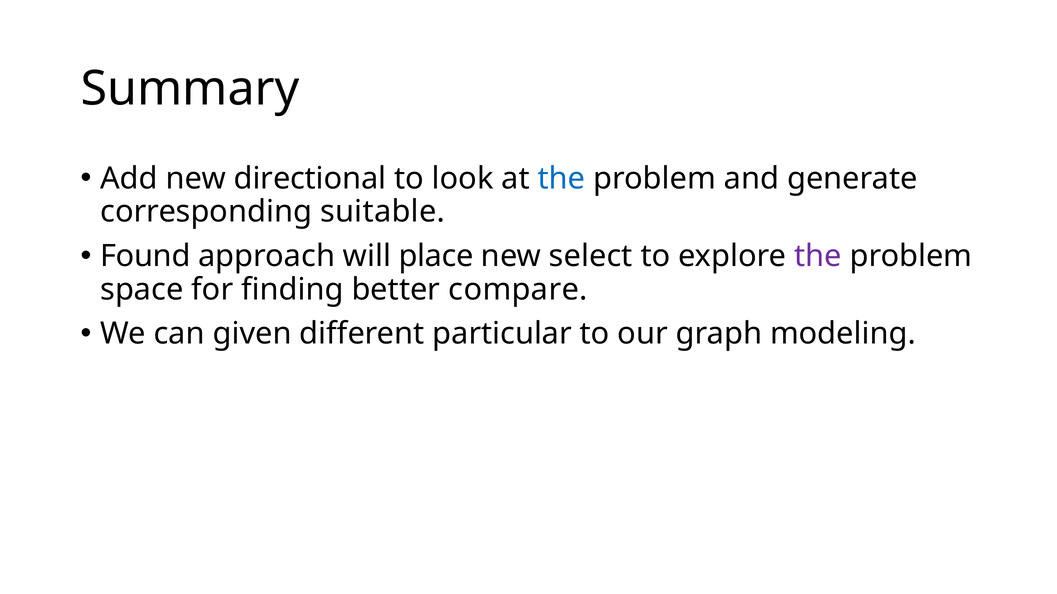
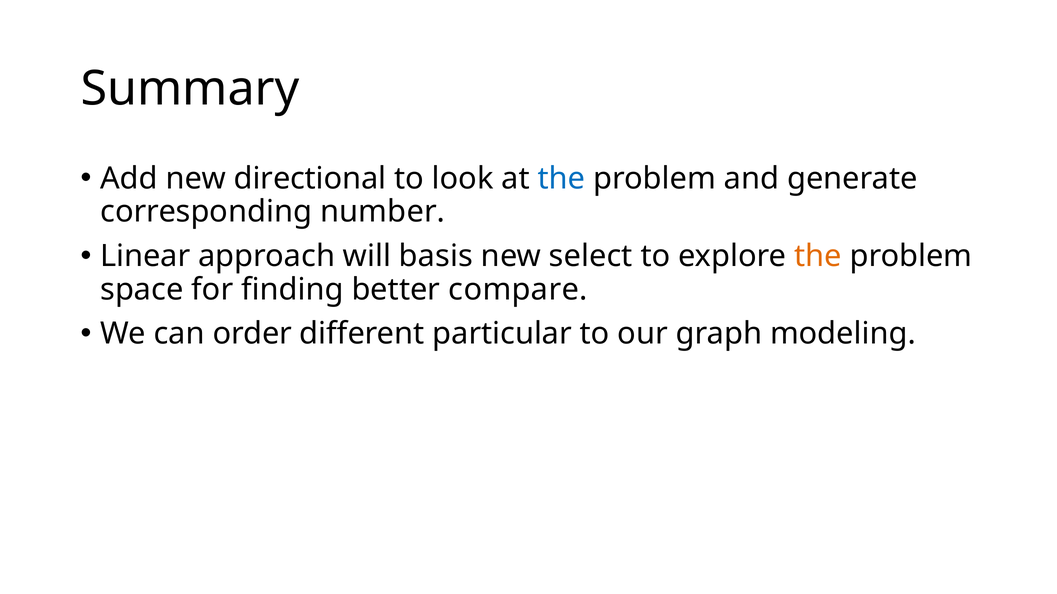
suitable: suitable -> number (383, 212)
Found: Found -> Linear (145, 256)
place: place -> basis (436, 256)
the colour: purple -> orange (818, 256)
given: given -> order (252, 334)
